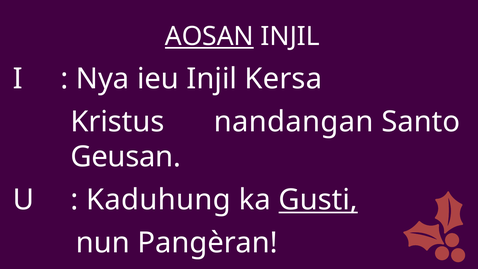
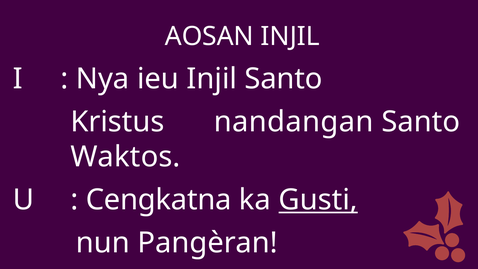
AOSAN underline: present -> none (209, 36)
Injil Kersa: Kersa -> Santo (284, 79)
Geusan: Geusan -> Waktos (125, 157)
Kaduhung: Kaduhung -> Cengkatna (159, 200)
